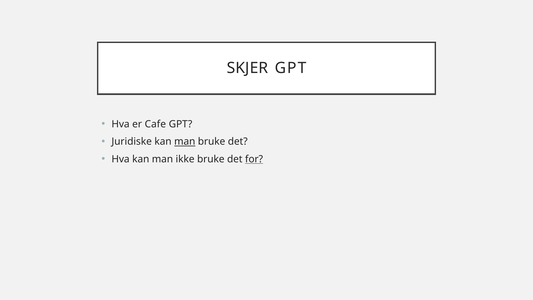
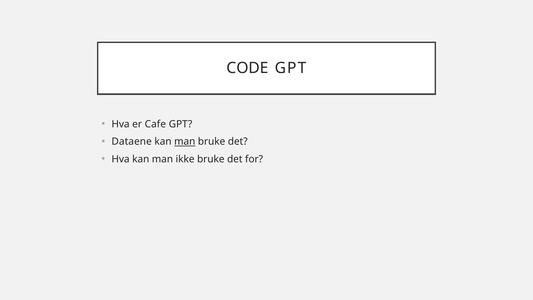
SKJER: SKJER -> CODE (248, 68)
Juridiske: Juridiske -> Dataene (132, 142)
for underline: present -> none (254, 159)
